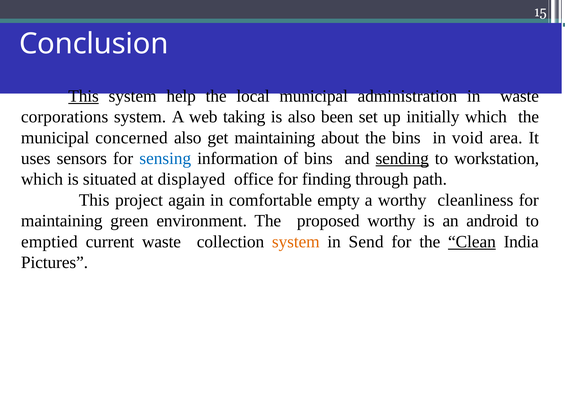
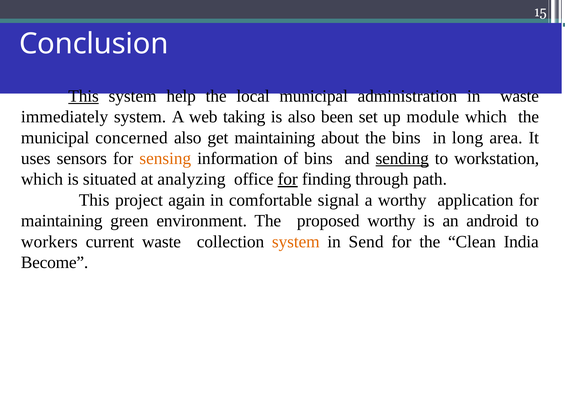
corporations: corporations -> immediately (65, 117)
initially: initially -> module (433, 117)
void: void -> long (468, 138)
sensing colour: blue -> orange (165, 158)
displayed: displayed -> analyzing (191, 179)
for underline: none -> present (288, 179)
empty: empty -> signal (338, 200)
cleanliness: cleanliness -> application (475, 200)
emptied: emptied -> workers (49, 242)
Clean underline: present -> none (472, 242)
Pictures: Pictures -> Become (55, 262)
